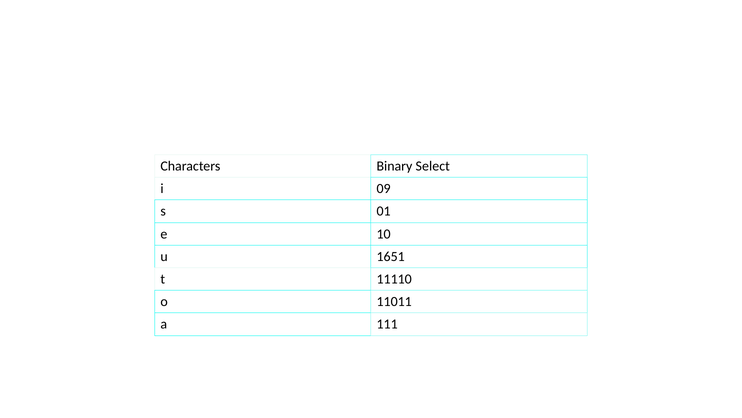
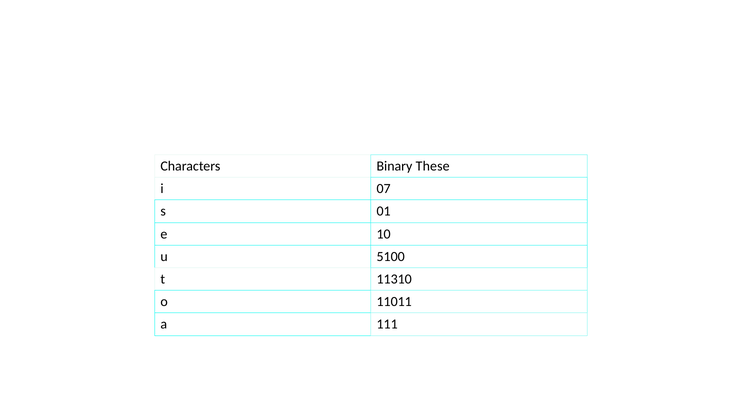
Select: Select -> These (433, 166)
09: 09 -> 07 (384, 188)
1651: 1651 -> 5100 (391, 256)
11110: 11110 -> 11310 (394, 279)
